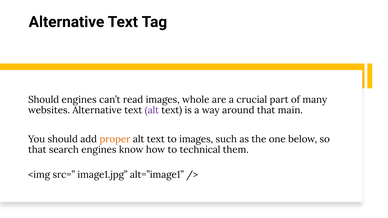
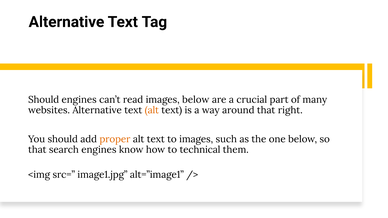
images whole: whole -> below (196, 100)
alt colour: purple -> orange (152, 110)
main: main -> right (290, 110)
